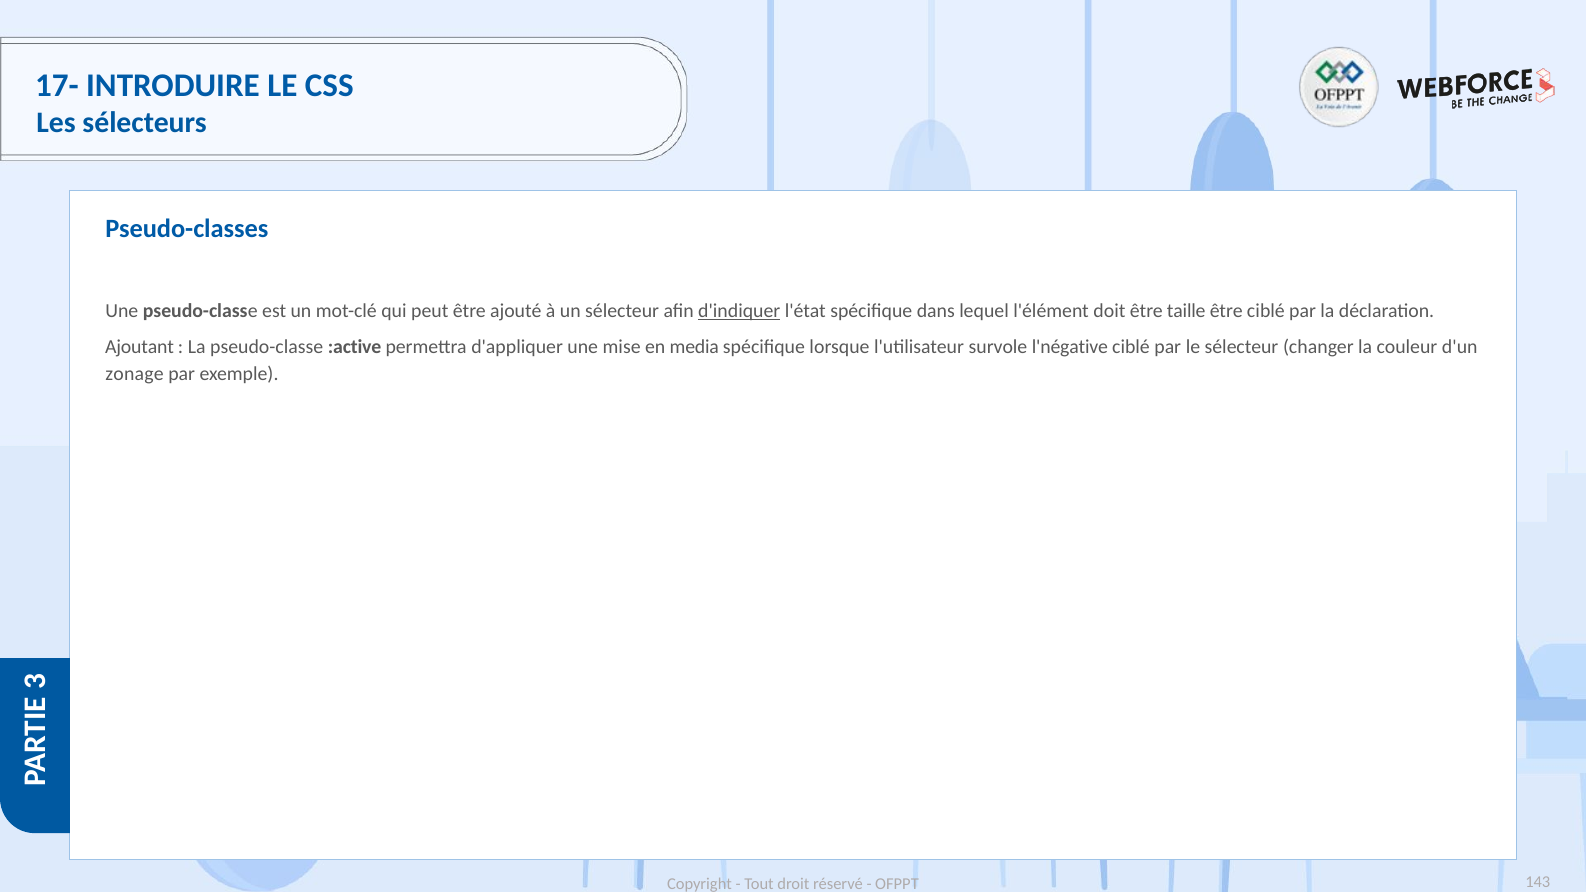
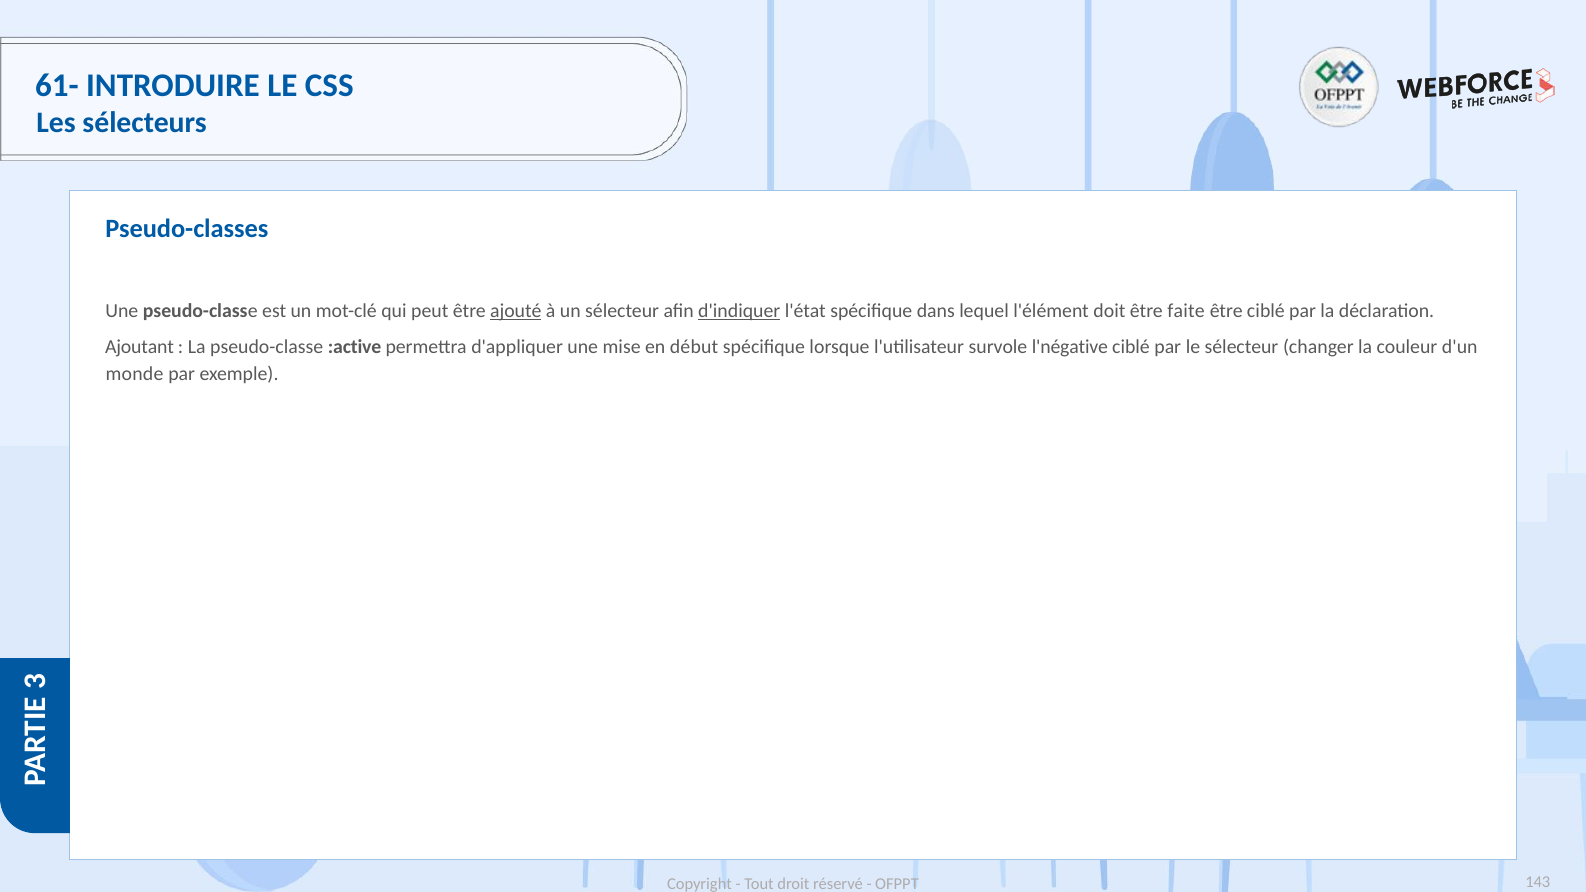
17-: 17- -> 61- (57, 86)
ajouté underline: none -> present (516, 311)
taille: taille -> faite (1186, 311)
media: media -> début (694, 347)
zonage: zonage -> monde (135, 374)
